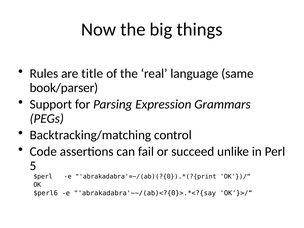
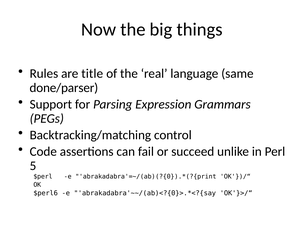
book/parser: book/parser -> done/parser (64, 88)
